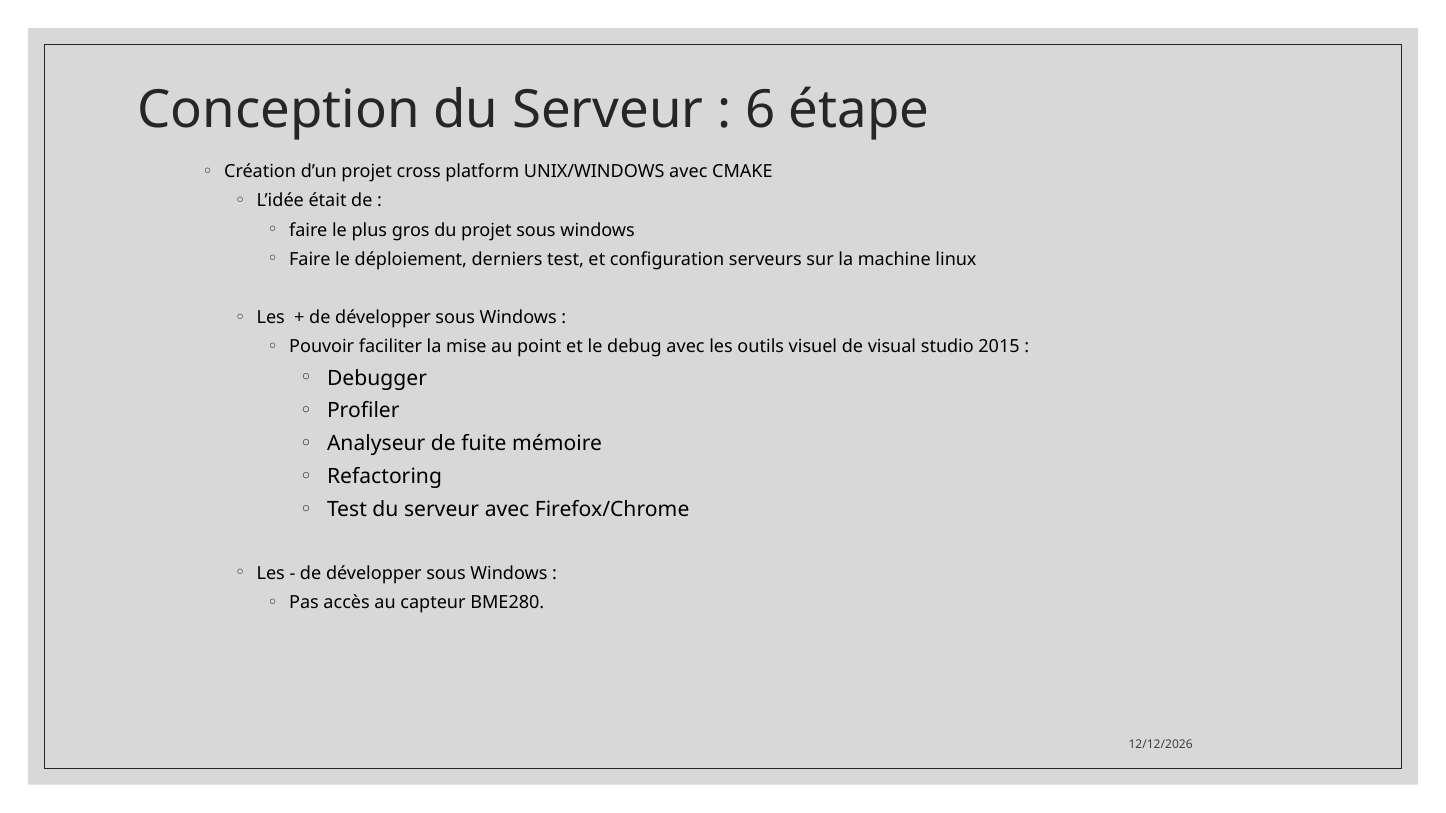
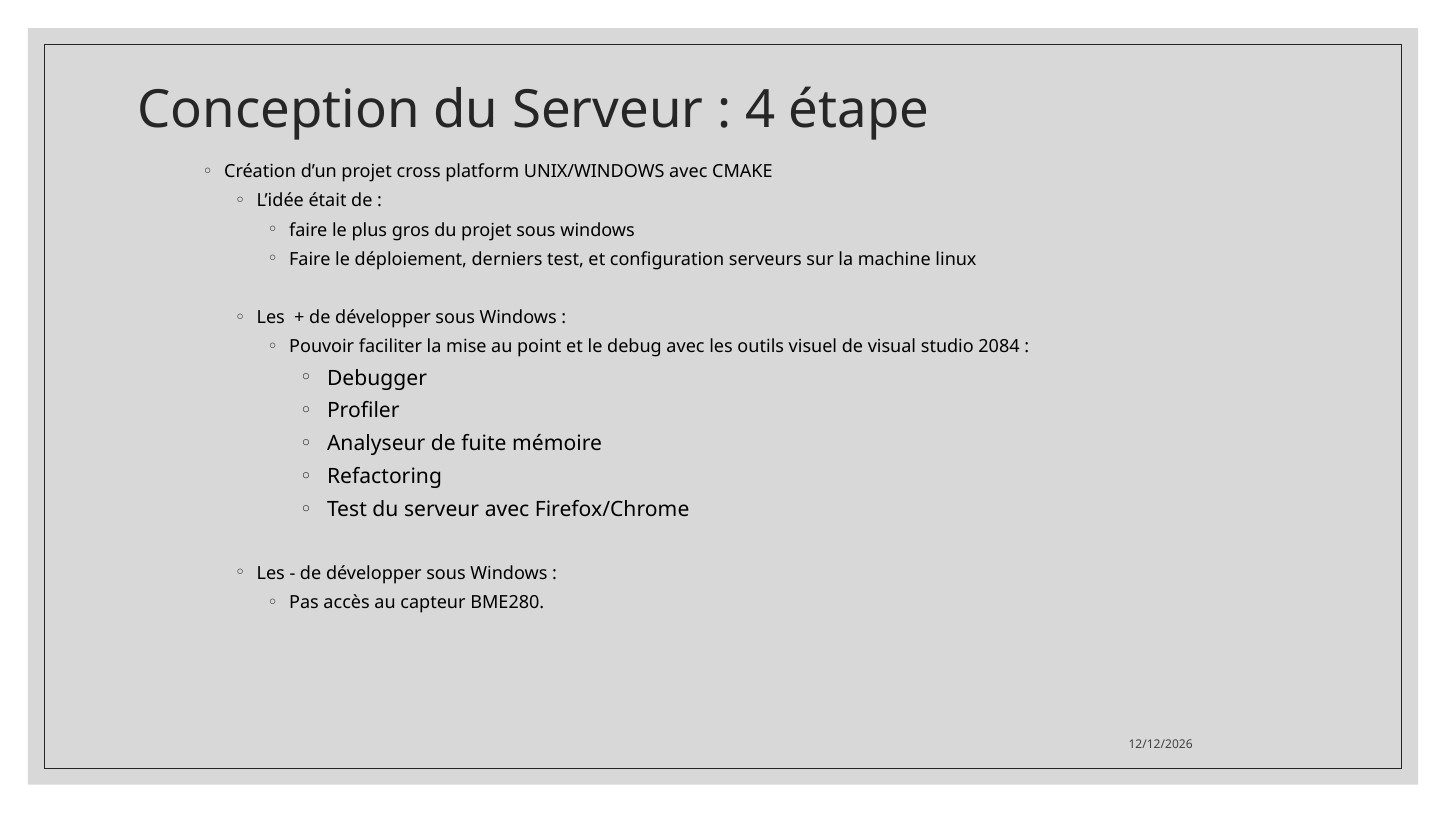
6: 6 -> 4 (760, 110)
2015: 2015 -> 2084 (999, 347)
